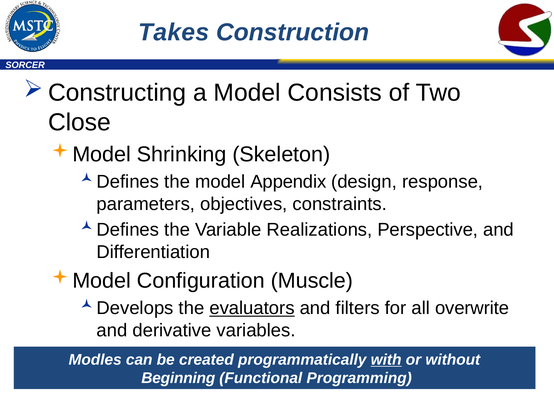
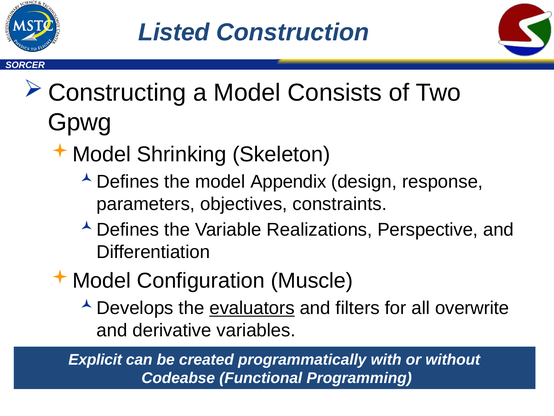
Takes: Takes -> Listed (174, 32)
Close: Close -> Gpwg (80, 122)
Modles: Modles -> Explicit (95, 359)
with underline: present -> none (386, 359)
Beginning: Beginning -> Codeabse (178, 378)
